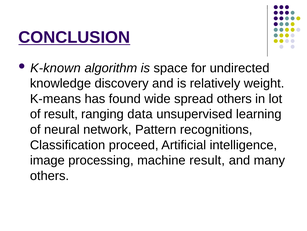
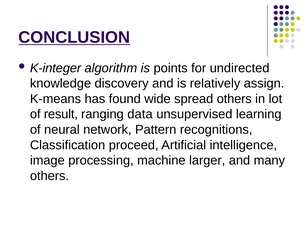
K-known: K-known -> K-integer (56, 68)
space: space -> points (171, 68)
weight: weight -> assign (264, 83)
machine result: result -> larger (207, 160)
